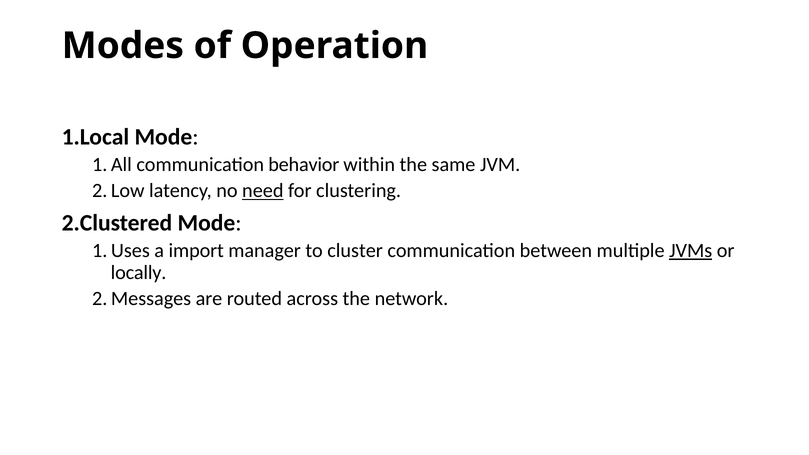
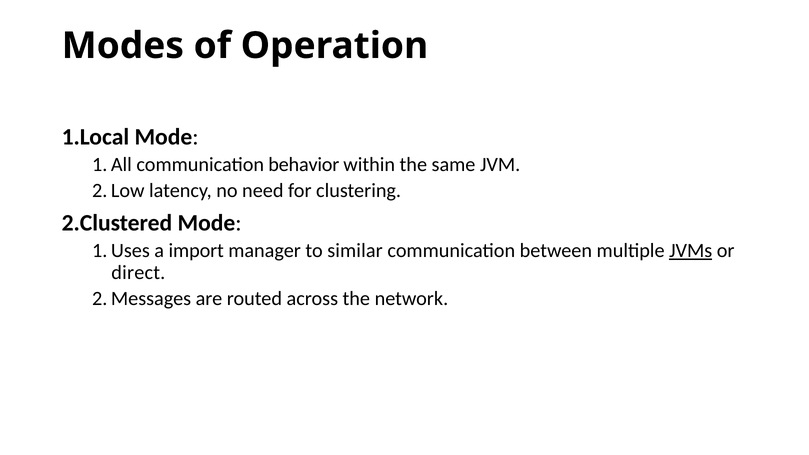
need underline: present -> none (263, 191)
cluster: cluster -> similar (355, 251)
locally: locally -> direct (138, 272)
